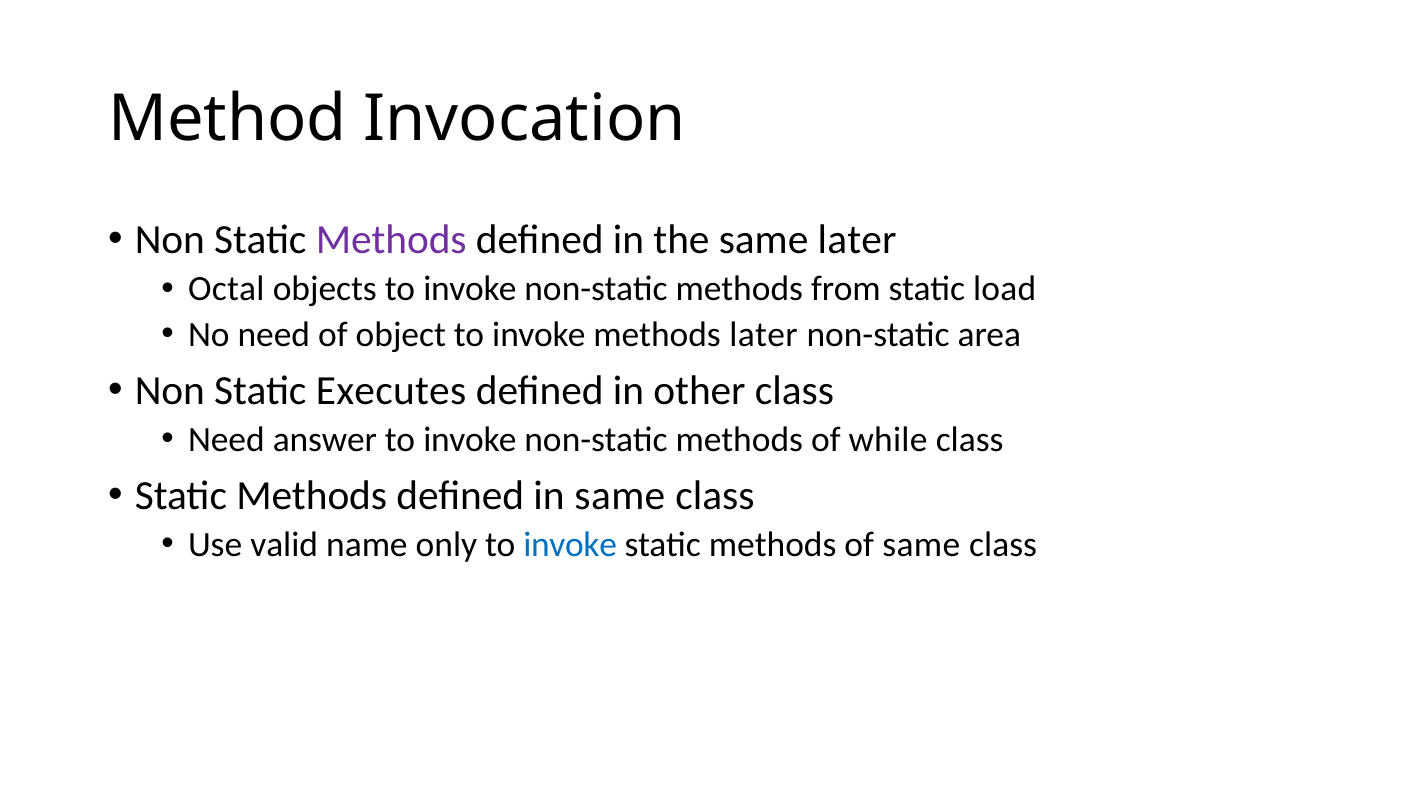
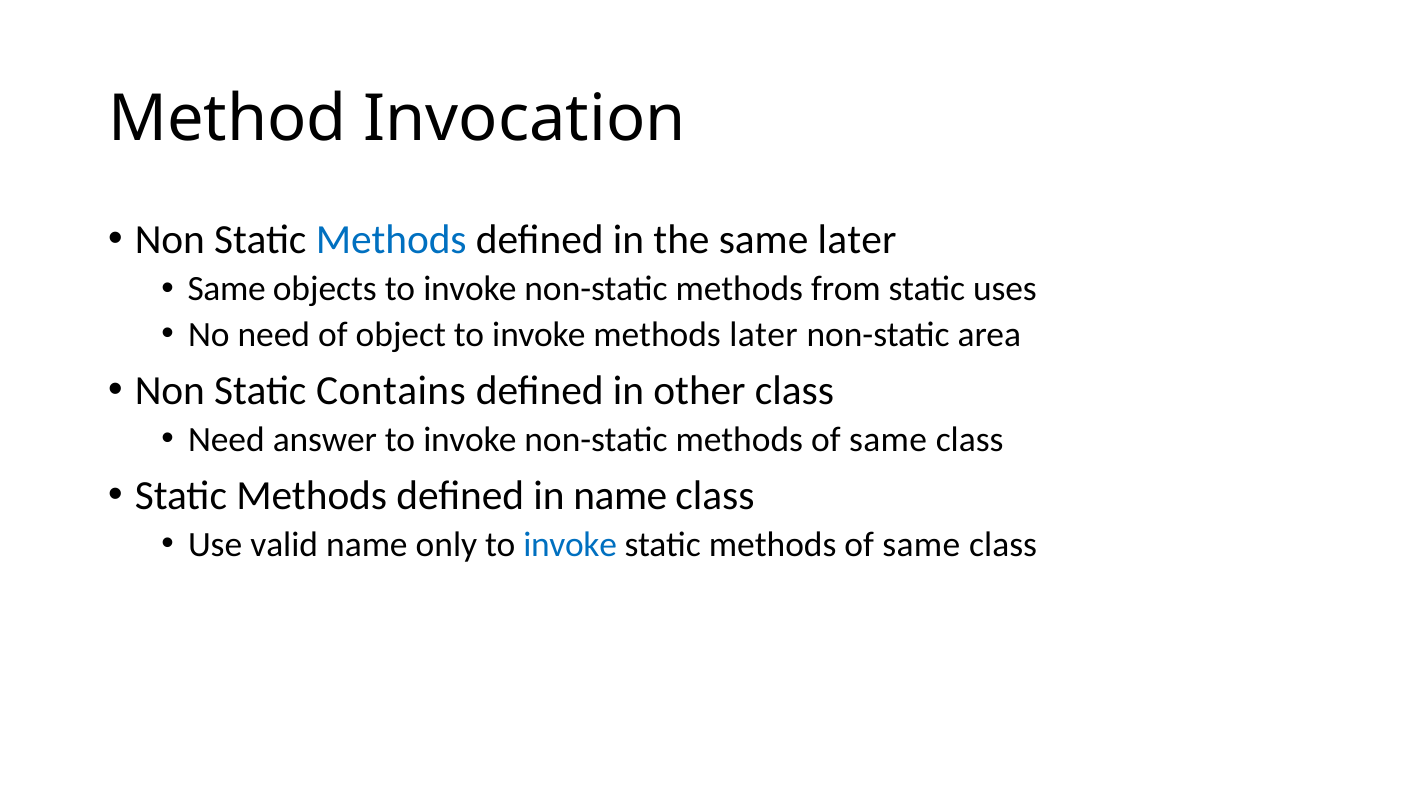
Methods colour: purple -> blue (391, 240)
Octal: Octal -> Same (227, 289)
load: load -> uses (1005, 289)
Executes: Executes -> Contains (391, 391)
non-static methods of while: while -> same (888, 440)
in same: same -> name (620, 496)
